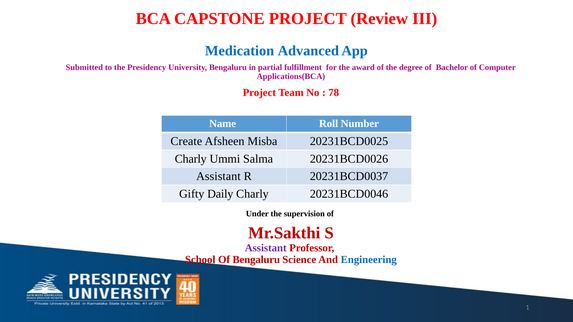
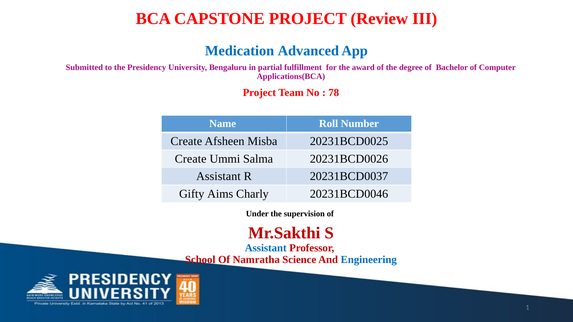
Charly: Charly -> Create (191, 159)
Daily: Daily -> Aims (220, 194)
Assistant colour: purple -> blue (266, 248)
Of Bengaluru: Bengaluru -> Namratha (256, 260)
